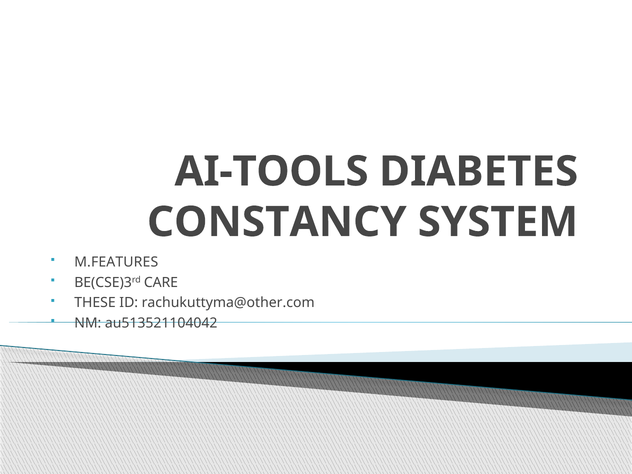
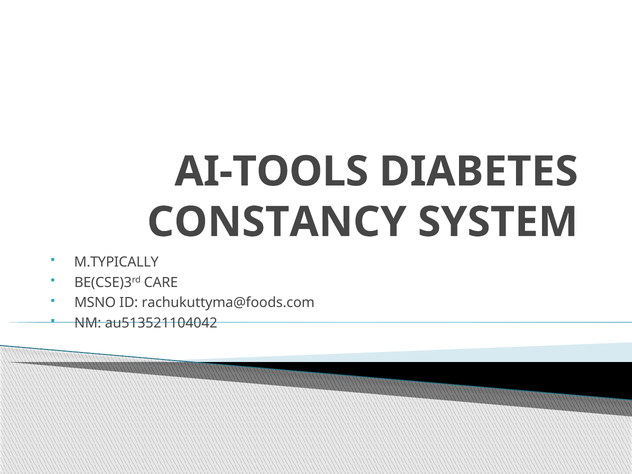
M.FEATURES: M.FEATURES -> M.TYPICALLY (116, 262)
THESE: THESE -> MSNO (95, 303)
rachukuttyma@other.com: rachukuttyma@other.com -> rachukuttyma@foods.com (228, 303)
